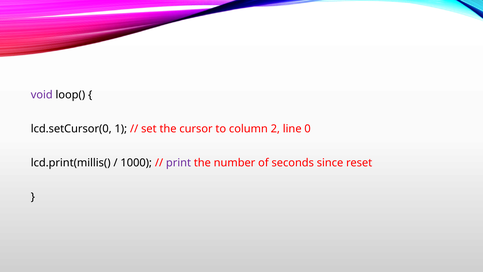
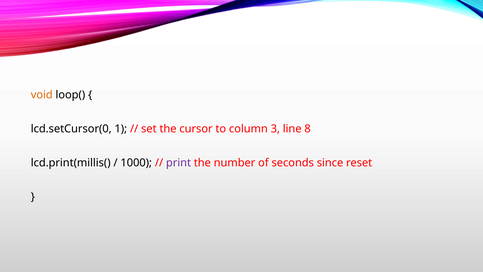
void colour: purple -> orange (42, 95)
2: 2 -> 3 (275, 129)
0: 0 -> 8 (308, 129)
